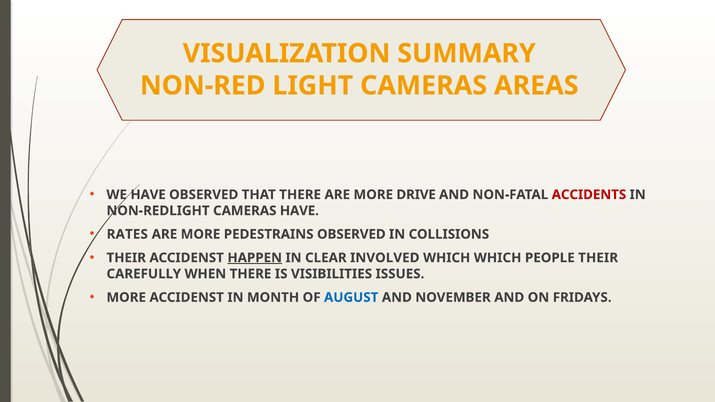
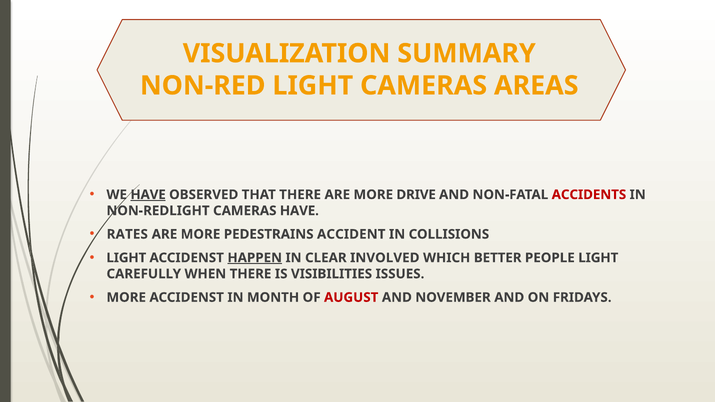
HAVE underline: none -> present (148, 195)
PEDESTRAINS OBSERVED: OBSERVED -> ACCIDENT (351, 234)
THEIR: THEIR -> LIGHT (126, 258)
WHICH WHICH: WHICH -> BETTER (498, 258)
PEOPLE THEIR: THEIR -> LIGHT (598, 258)
AUGUST colour: blue -> red (351, 298)
